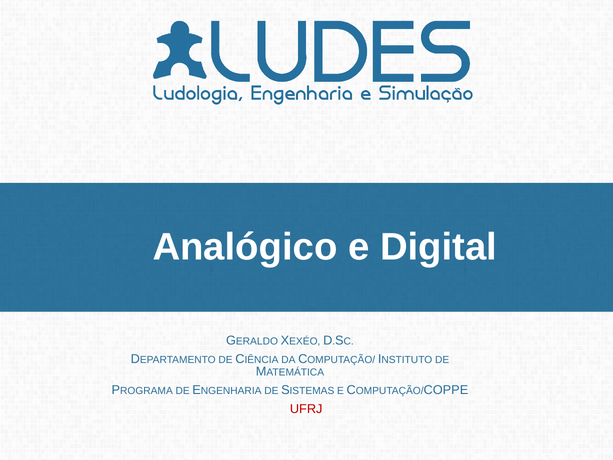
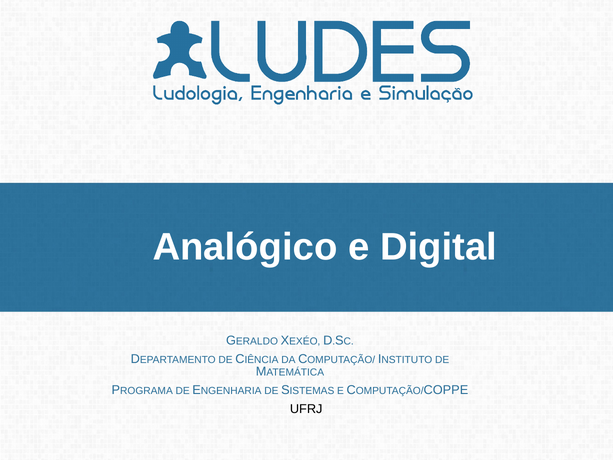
UFRJ colour: red -> black (306, 409)
